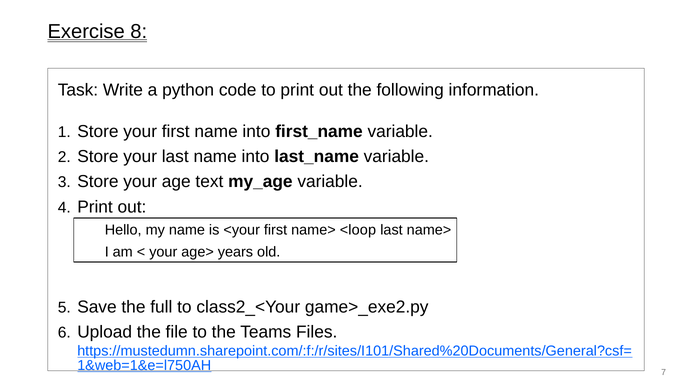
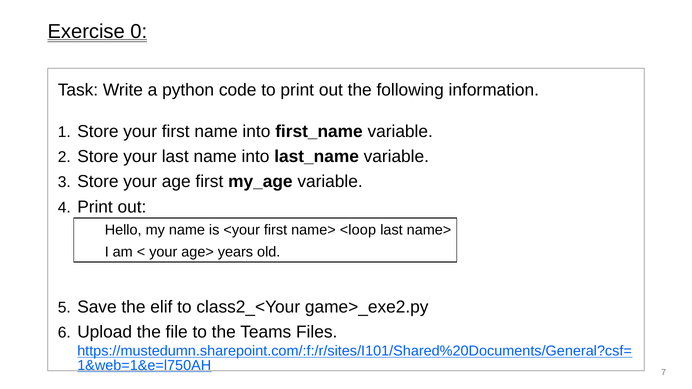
8: 8 -> 0 (139, 32)
age text: text -> first (209, 182)
full: full -> elif (161, 307)
